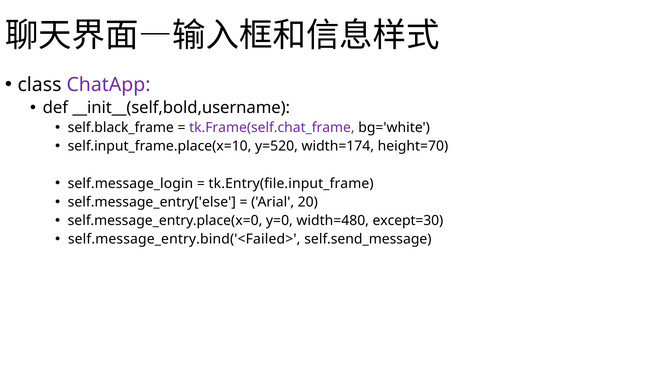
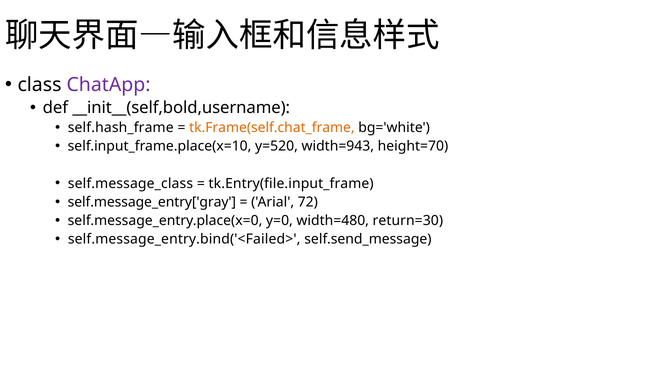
self.black_frame: self.black_frame -> self.hash_frame (121, 128)
tk.Frame(self.chat_frame colour: purple -> orange (272, 128)
width=174: width=174 -> width=943 (338, 146)
self.message_login: self.message_login -> self.message_class (130, 184)
self.message_entry['else: self.message_entry['else -> self.message_entry['gray (152, 202)
20: 20 -> 72 (308, 202)
except=30: except=30 -> return=30 (408, 221)
